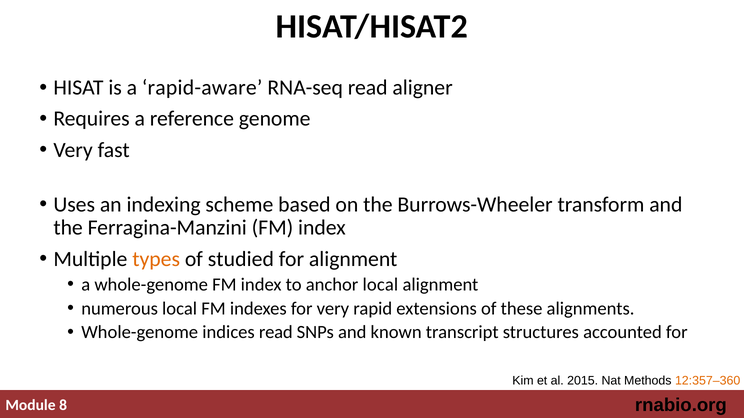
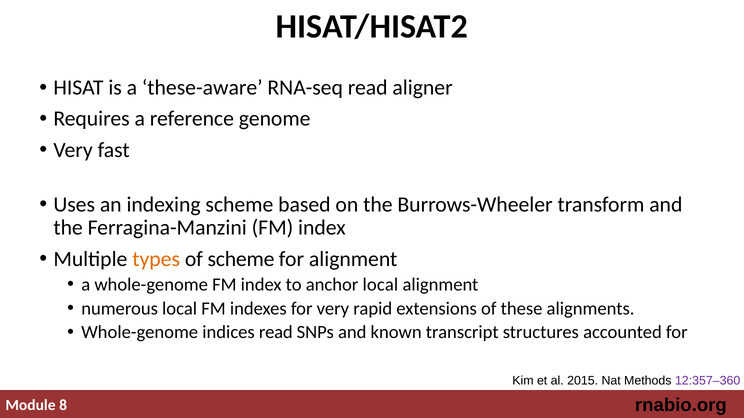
rapid-aware: rapid-aware -> these-aware (202, 88)
of studied: studied -> scheme (241, 259)
12:357–360 colour: orange -> purple (708, 381)
